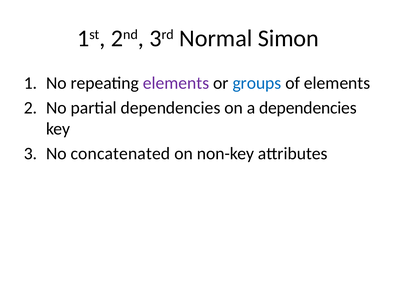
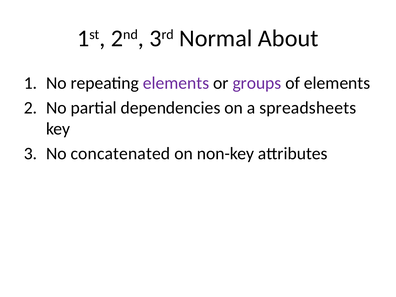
Simon: Simon -> About (288, 38)
groups colour: blue -> purple (257, 83)
a dependencies: dependencies -> spreadsheets (308, 108)
